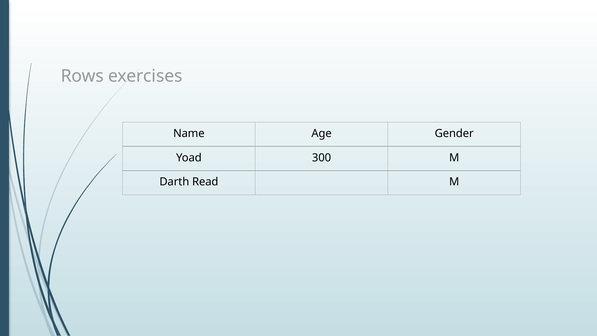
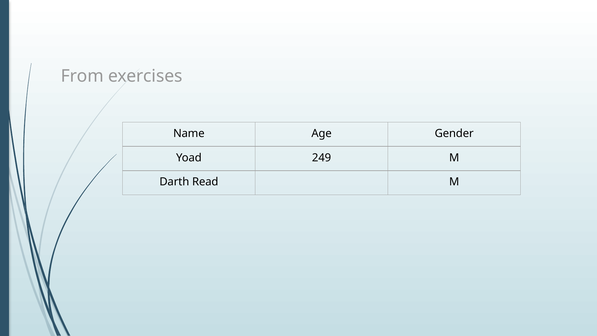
Rows: Rows -> From (82, 76)
300: 300 -> 249 (322, 158)
